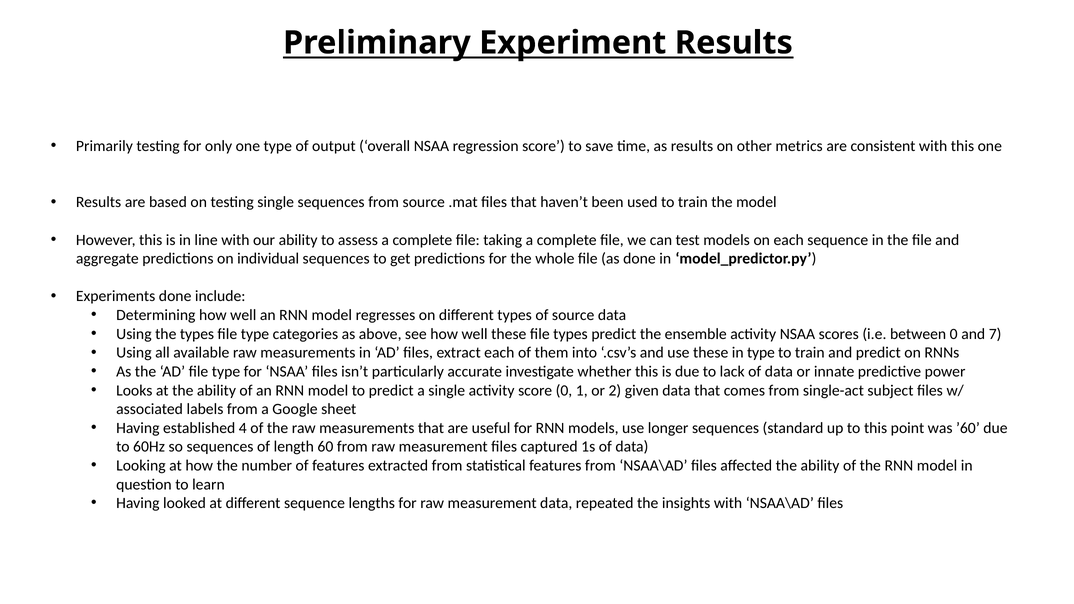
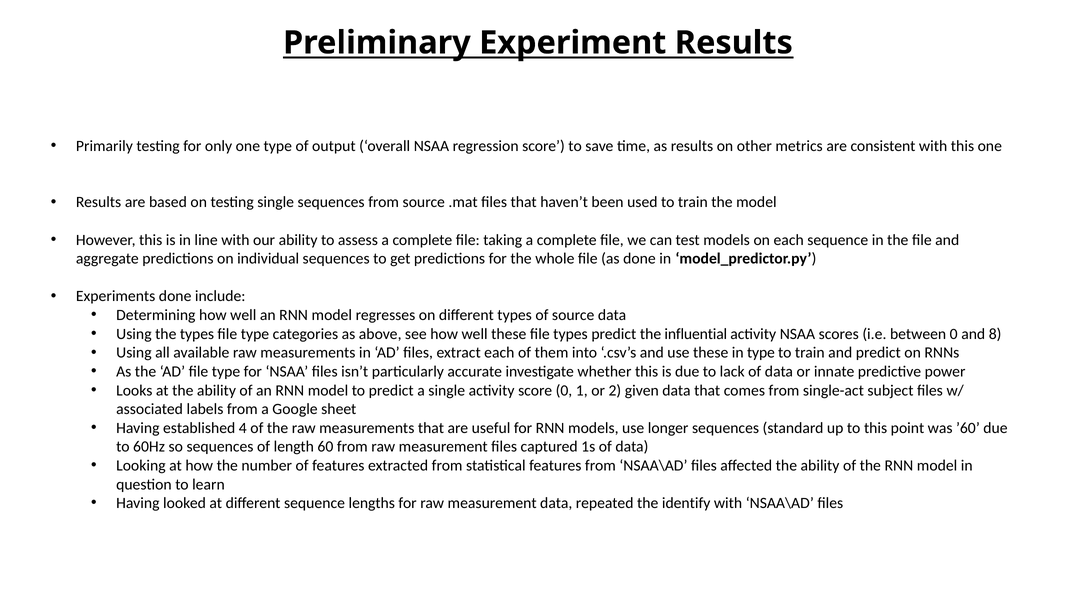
ensemble: ensemble -> influential (696, 334)
7: 7 -> 8 (995, 334)
insights: insights -> identify (686, 503)
